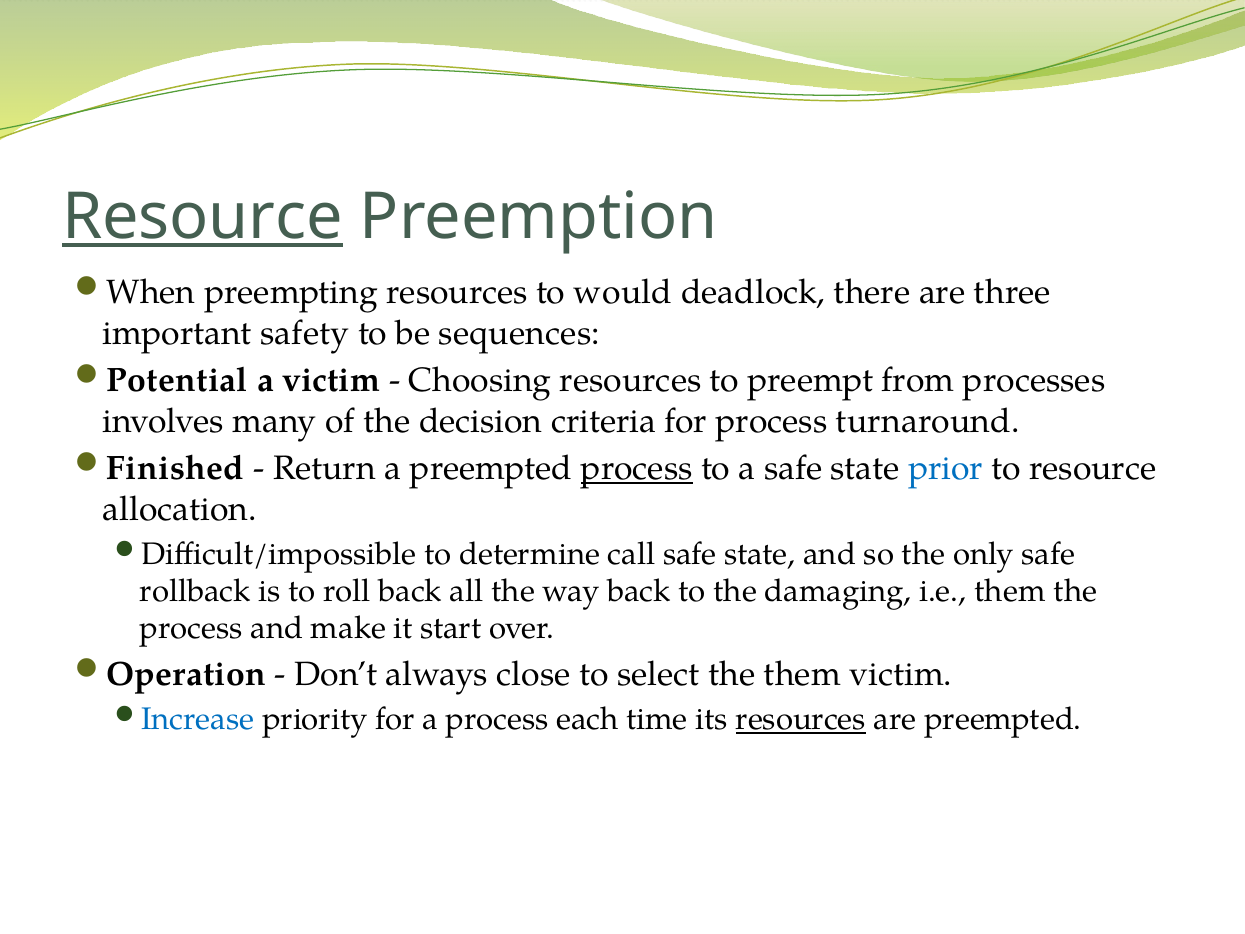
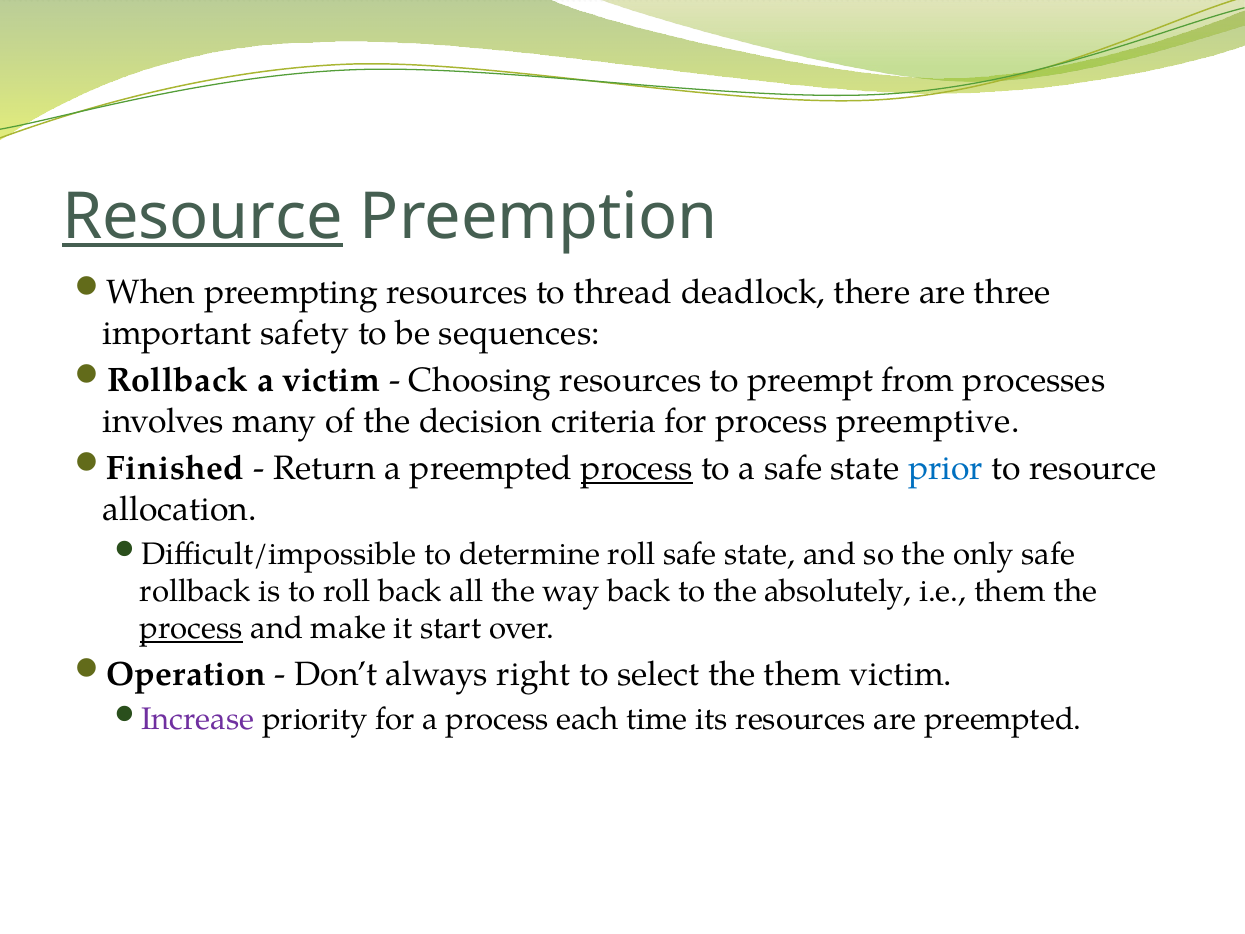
would: would -> thread (623, 292)
Potential: Potential -> Rollback (177, 380)
turnaround: turnaround -> preemptive (928, 421)
determine call: call -> roll (631, 554)
damaging: damaging -> absolutely (838, 591)
process underline: none -> present (191, 628)
close: close -> right (534, 674)
Increase colour: blue -> purple (198, 719)
resources underline: present -> none (801, 719)
